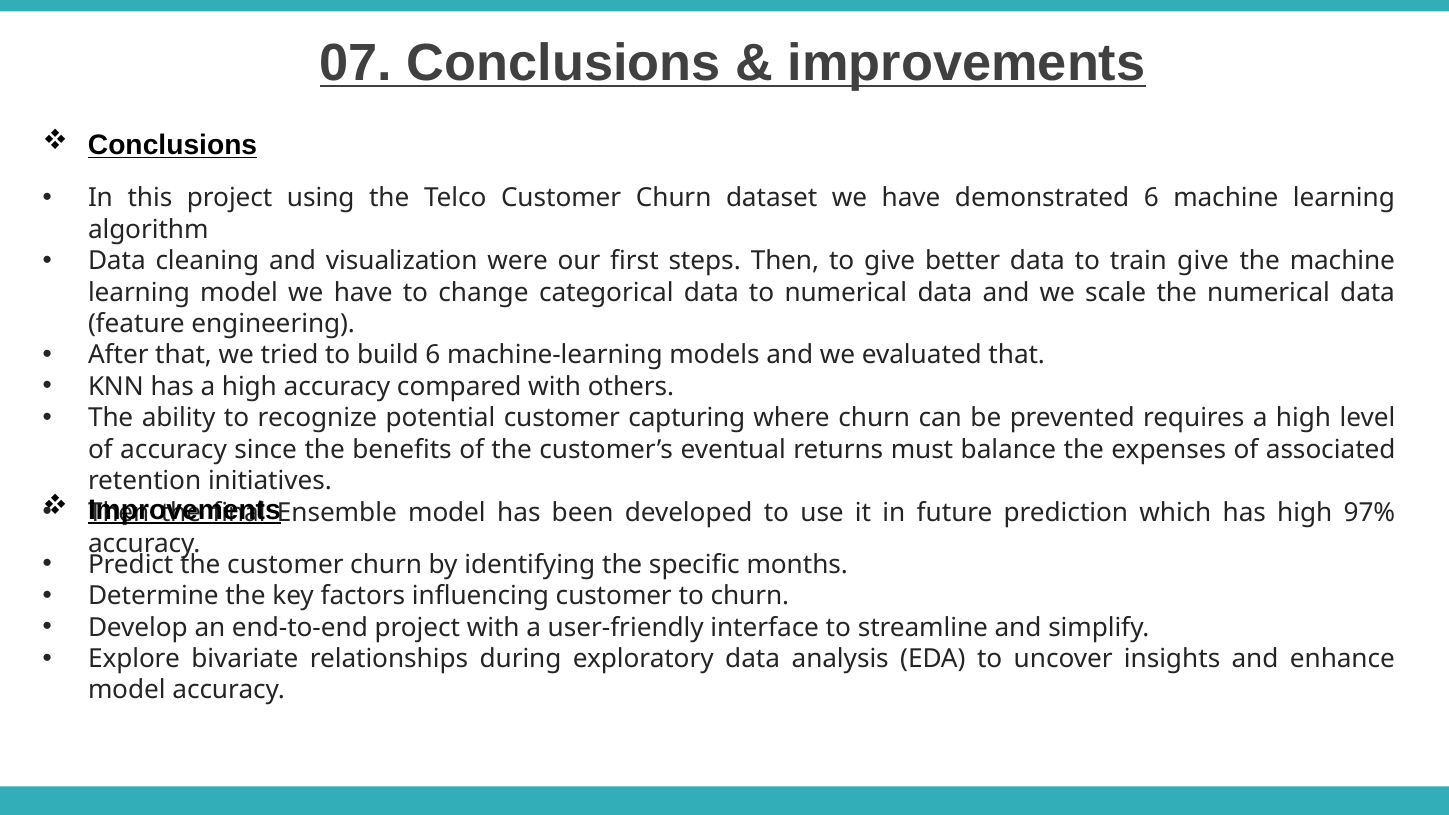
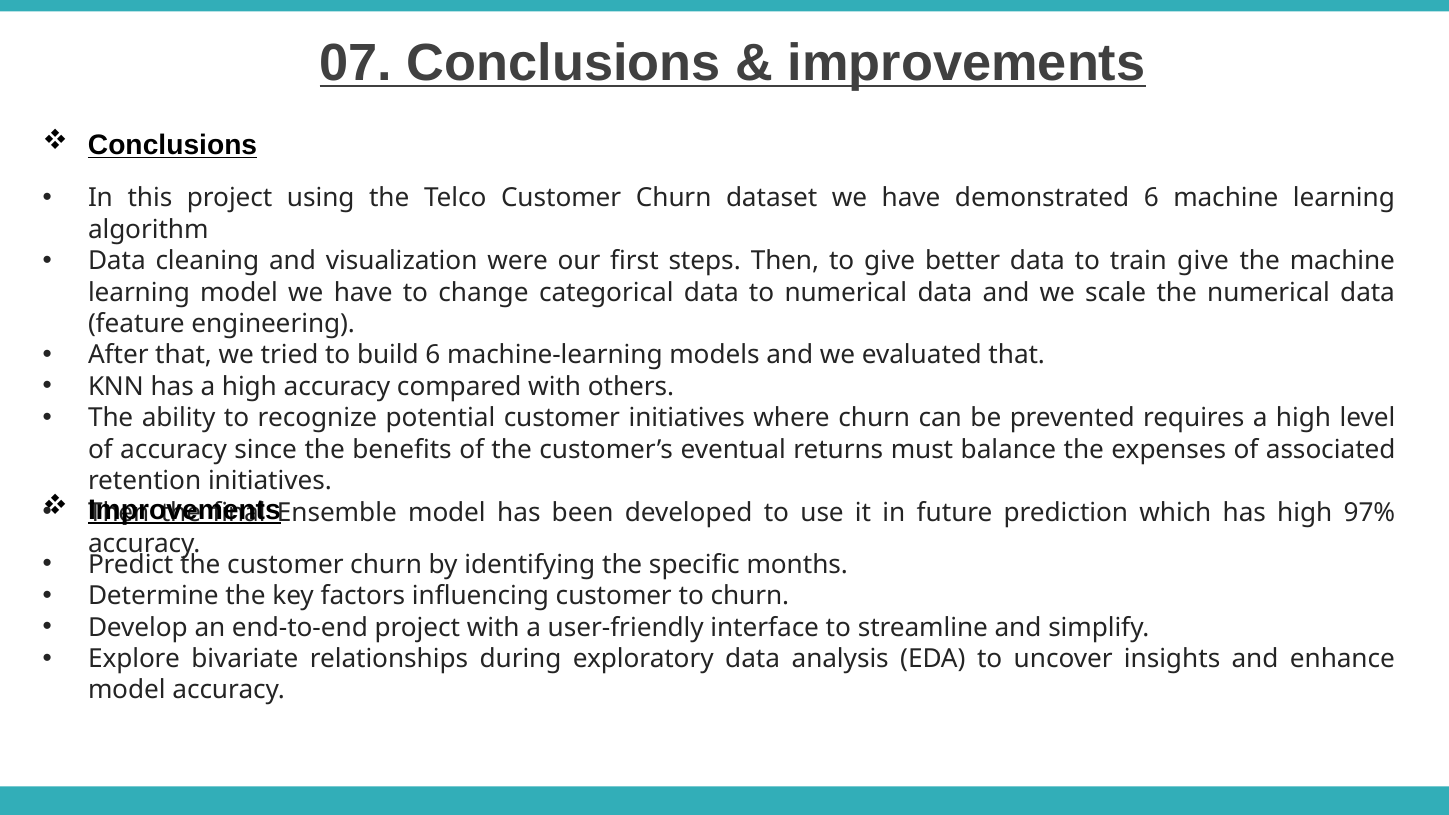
customer capturing: capturing -> initiatives (687, 418)
